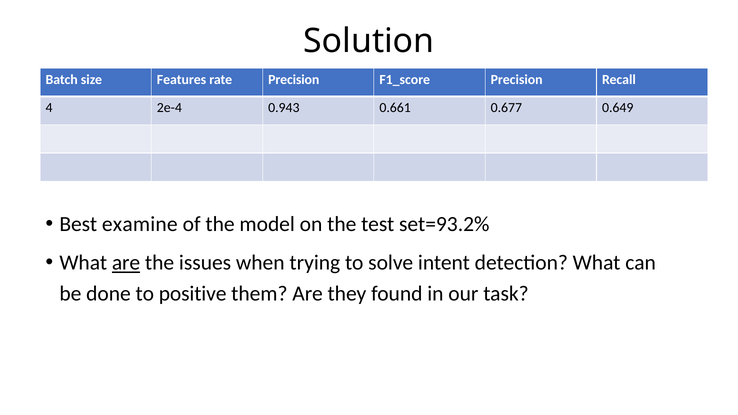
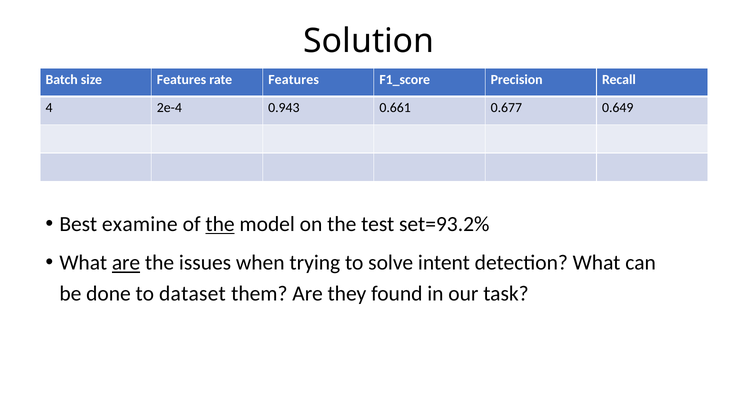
rate Precision: Precision -> Features (294, 80)
the underline: none -> present (220, 224)
positive: positive -> dataset (192, 294)
